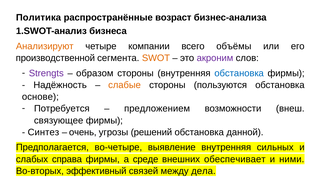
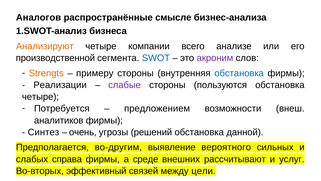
Политика: Политика -> Аналогов (39, 17)
возраст: возраст -> смысле (173, 17)
объёмы: объёмы -> анализе (234, 46)
SWOT colour: orange -> blue (156, 58)
Strengts colour: purple -> orange (46, 73)
образом: образом -> примеру (95, 73)
Надёжность: Надёжность -> Реализации (60, 85)
слабые colour: orange -> purple (125, 85)
основе: основе -> четыре (40, 97)
связующее: связующее -> аналитиков (59, 120)
во-четыре: во-четыре -> во-другим (118, 147)
выявление внутренняя: внутренняя -> вероятного (226, 147)
обеспечивает: обеспечивает -> рассчитывают (235, 159)
ними: ними -> услуг (292, 159)
дела: дела -> цели (203, 171)
